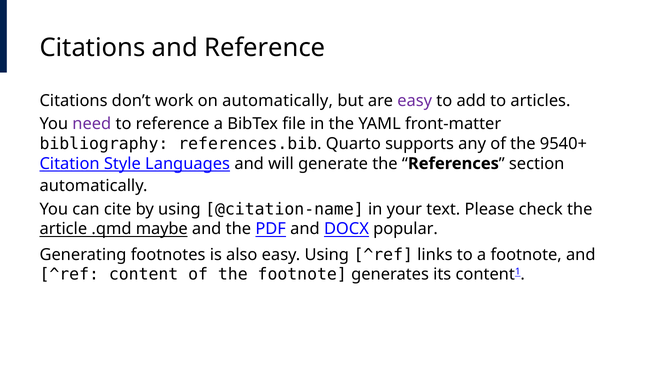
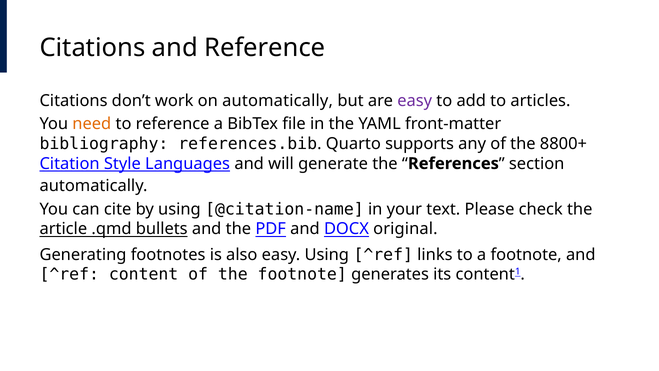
need colour: purple -> orange (92, 124)
9540+: 9540+ -> 8800+ (563, 144)
maybe: maybe -> bullets (162, 229)
popular: popular -> original (405, 229)
